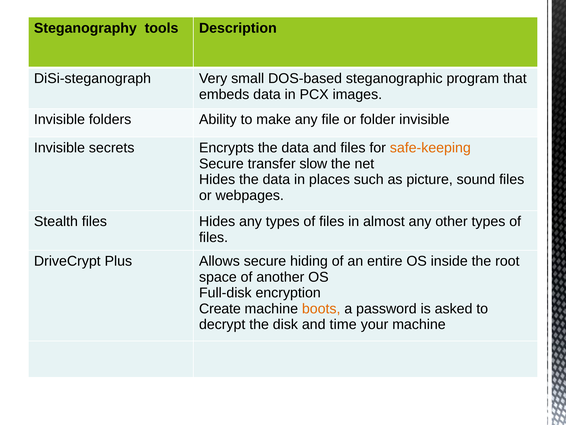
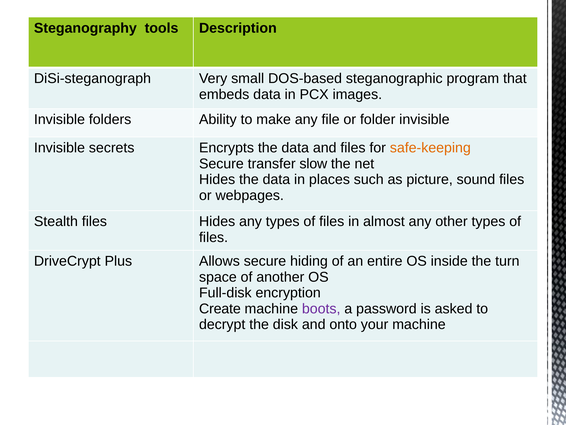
root: root -> turn (507, 261)
boots colour: orange -> purple (321, 308)
time: time -> onto (343, 324)
